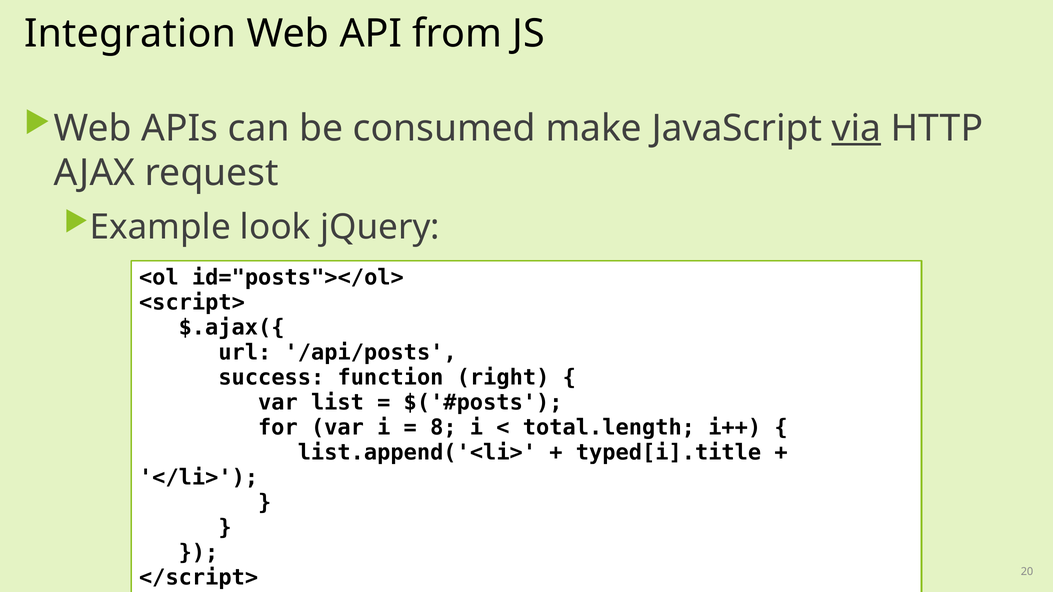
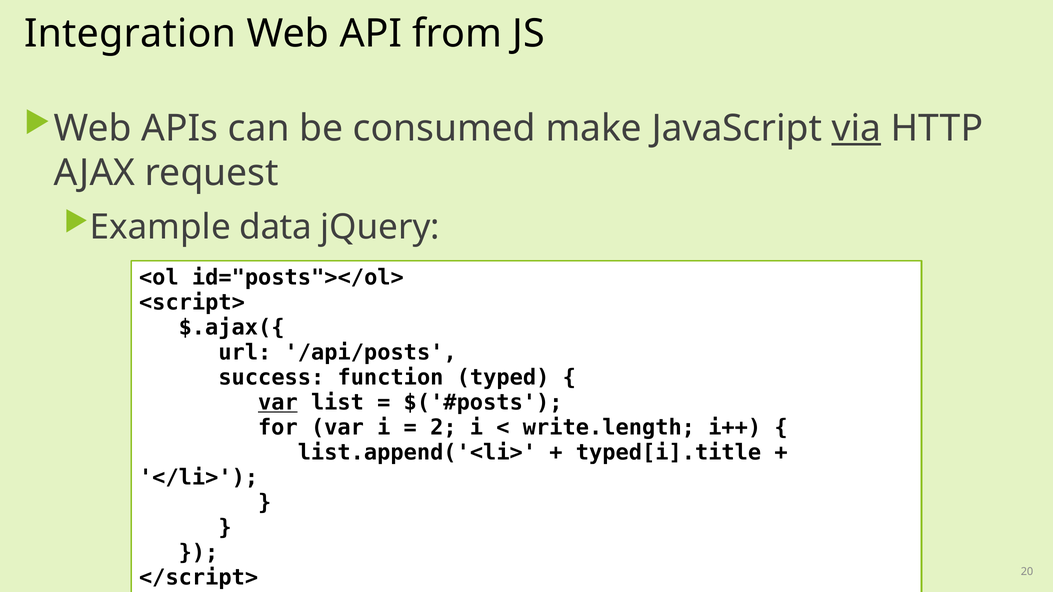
look: look -> data (276, 227)
right: right -> typed (503, 378)
var underline: none -> present (278, 403)
8: 8 -> 2 (443, 428)
total.length: total.length -> write.length (609, 428)
